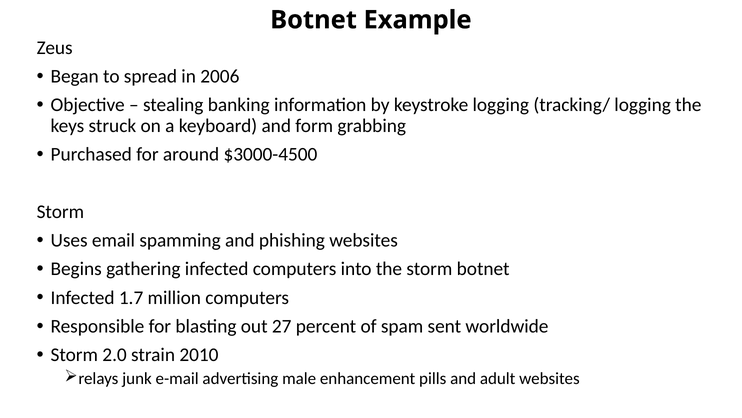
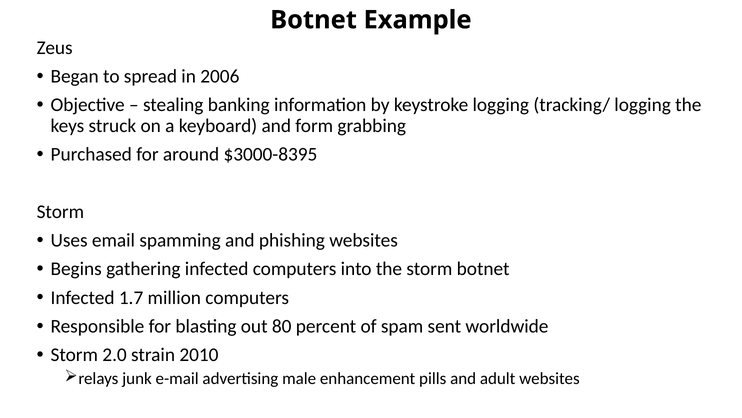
$3000-4500: $3000-4500 -> $3000-8395 (270, 154)
27: 27 -> 80 (282, 326)
